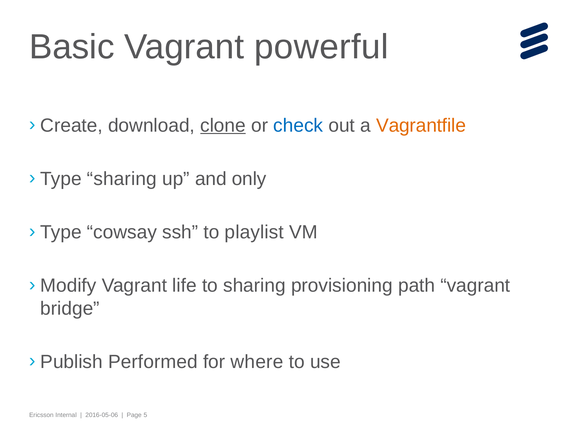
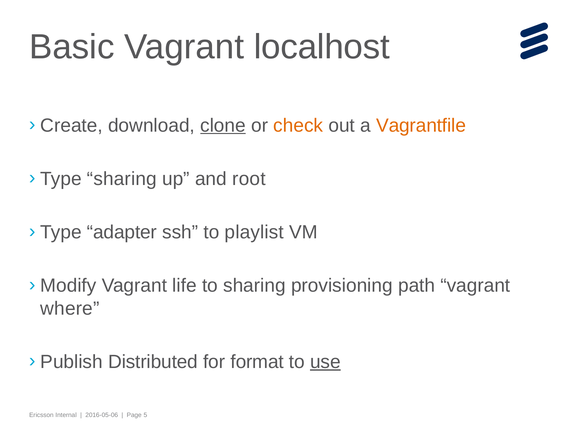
powerful: powerful -> localhost (322, 47)
check colour: blue -> orange (298, 125)
only: only -> root (249, 179)
cowsay: cowsay -> adapter (122, 232)
bridge: bridge -> where (70, 308)
Performed: Performed -> Distributed (153, 362)
where: where -> format (257, 362)
use underline: none -> present (325, 362)
